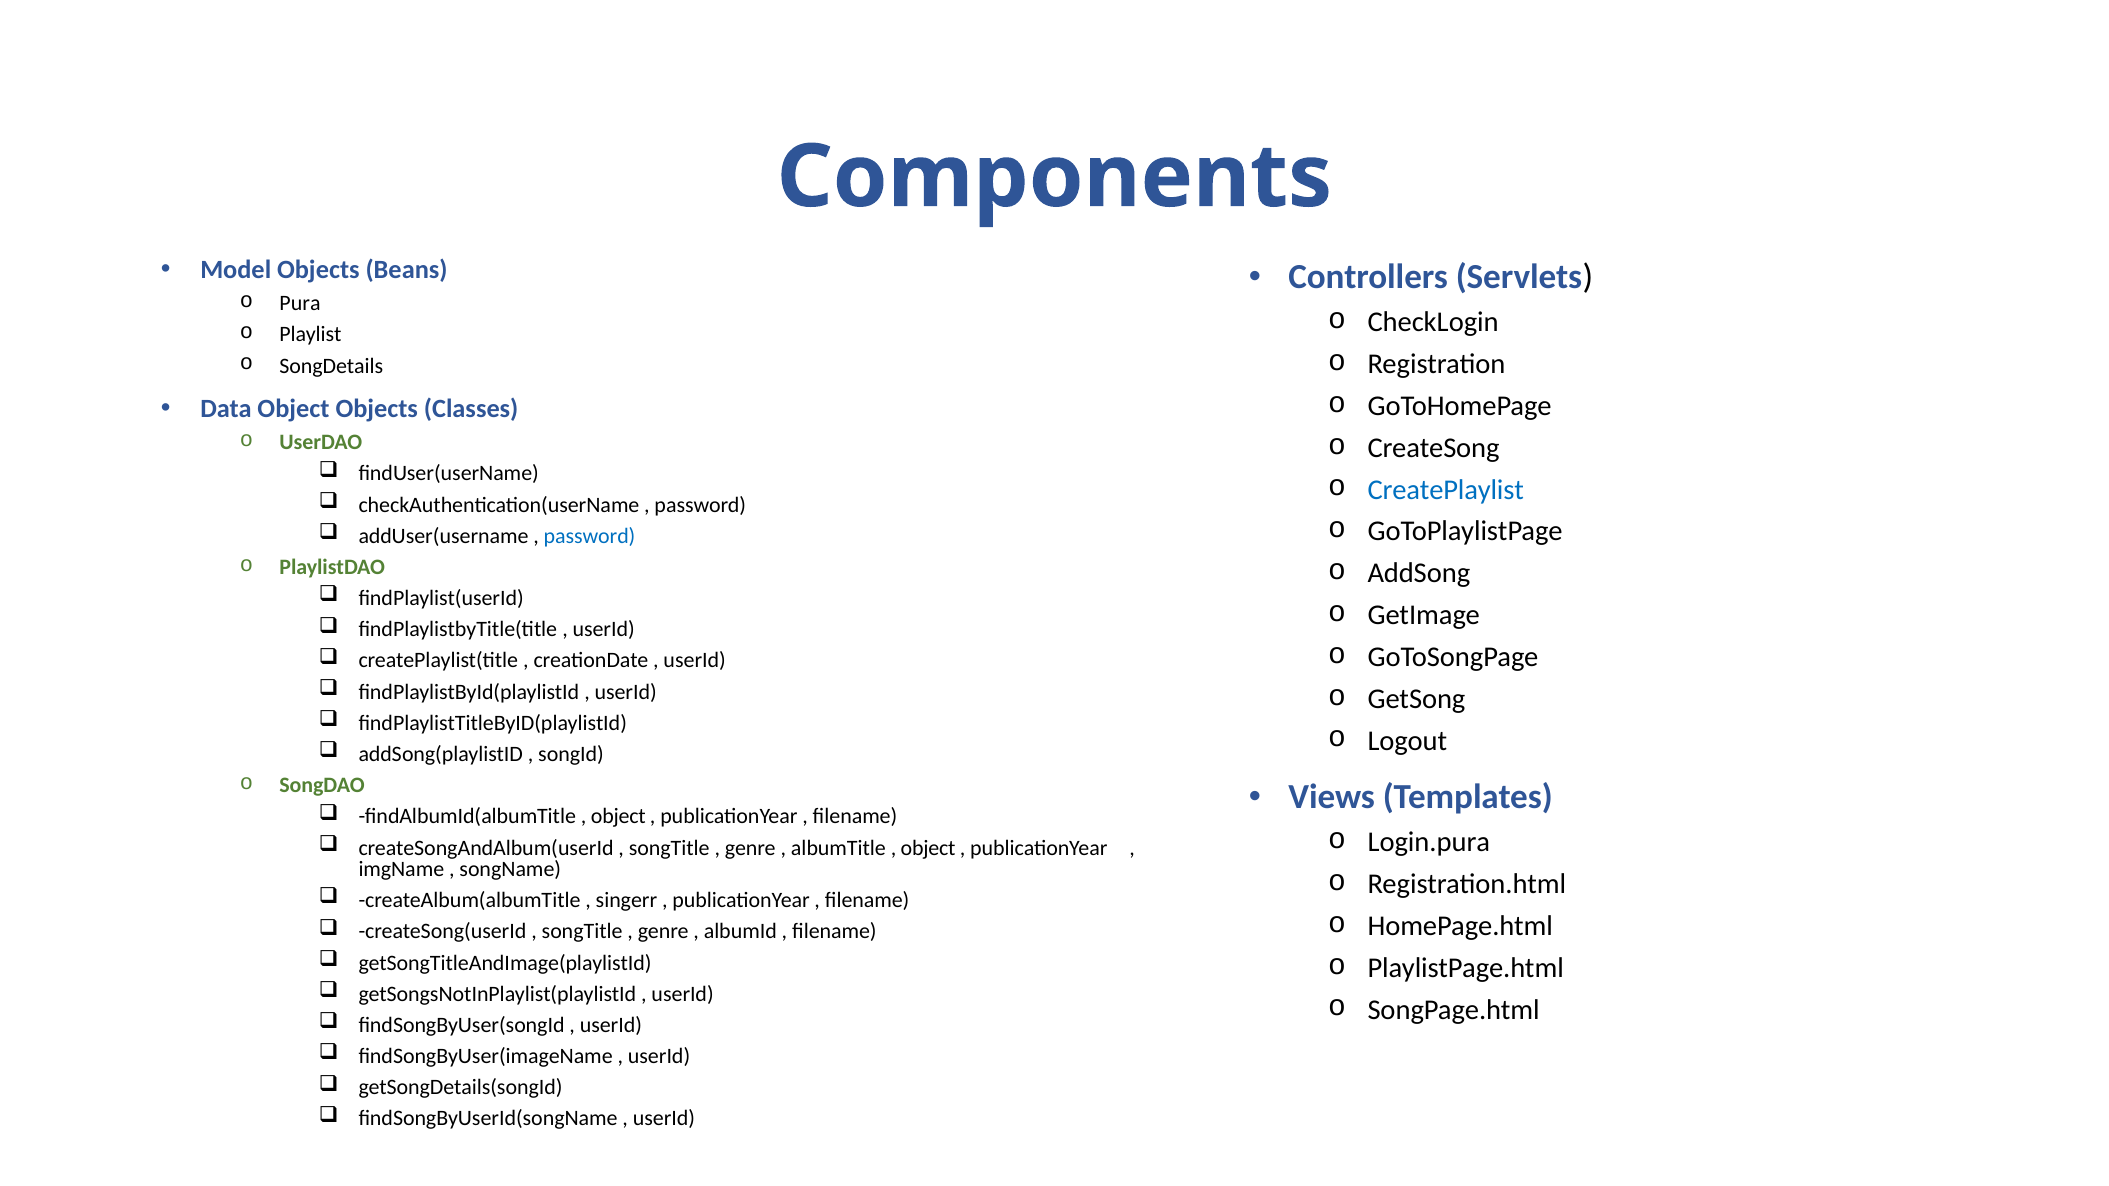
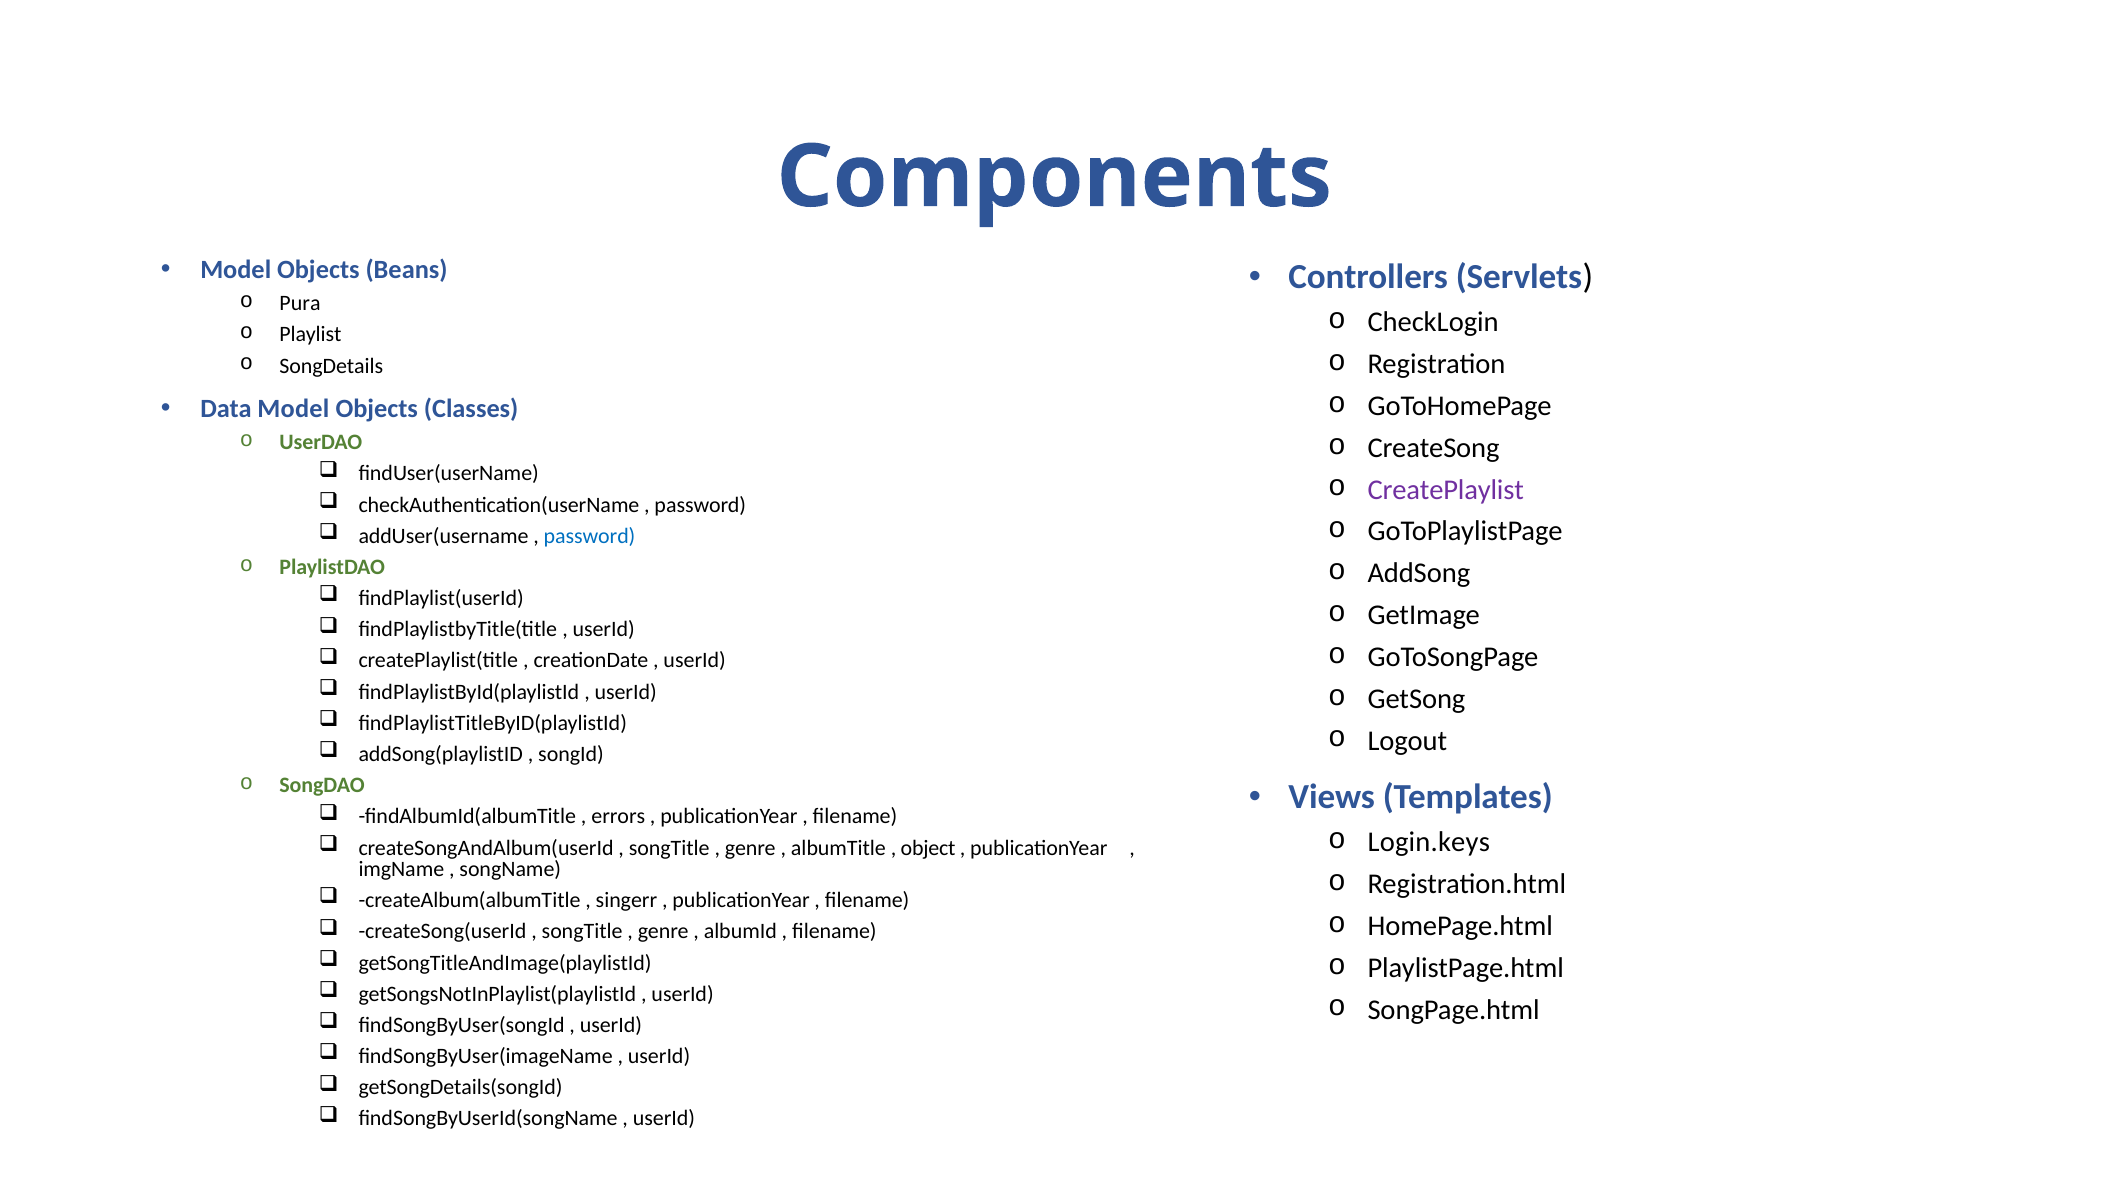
Data Object: Object -> Model (293, 409)
CreatePlaylist colour: blue -> purple (1446, 490)
object: object -> errors (618, 817)
Login.pura: Login.pura -> Login.keys (1429, 843)
